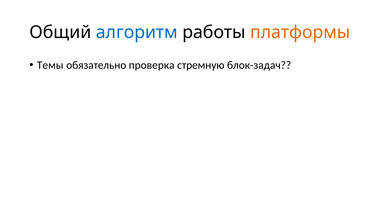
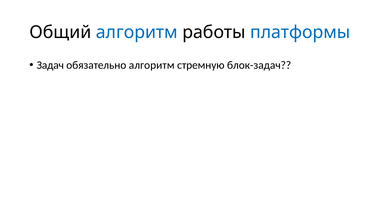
платформы colour: orange -> blue (300, 32)
Темы: Темы -> Задач (50, 65)
обязательно проверка: проверка -> алгоритм (152, 65)
